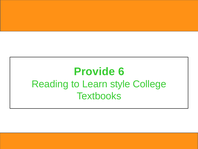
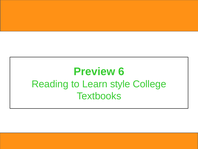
Provide: Provide -> Preview (94, 71)
